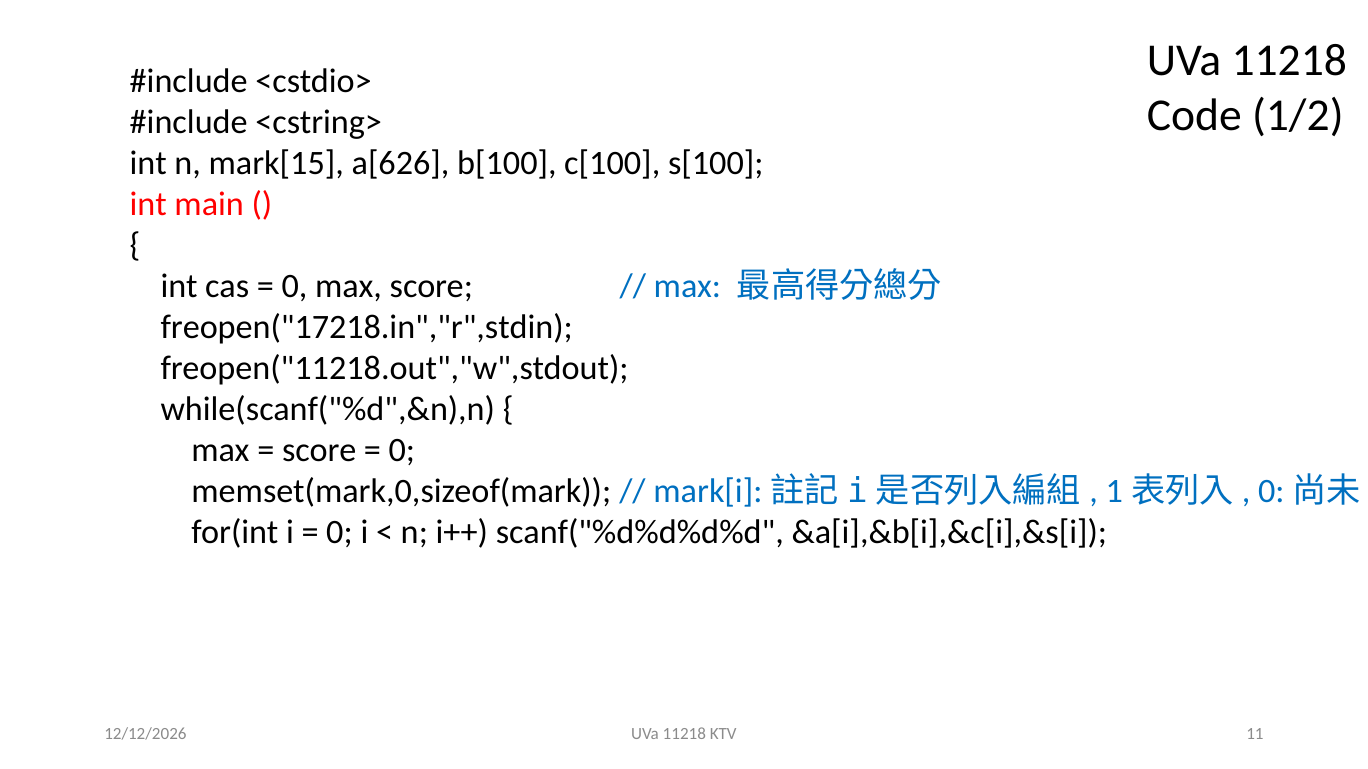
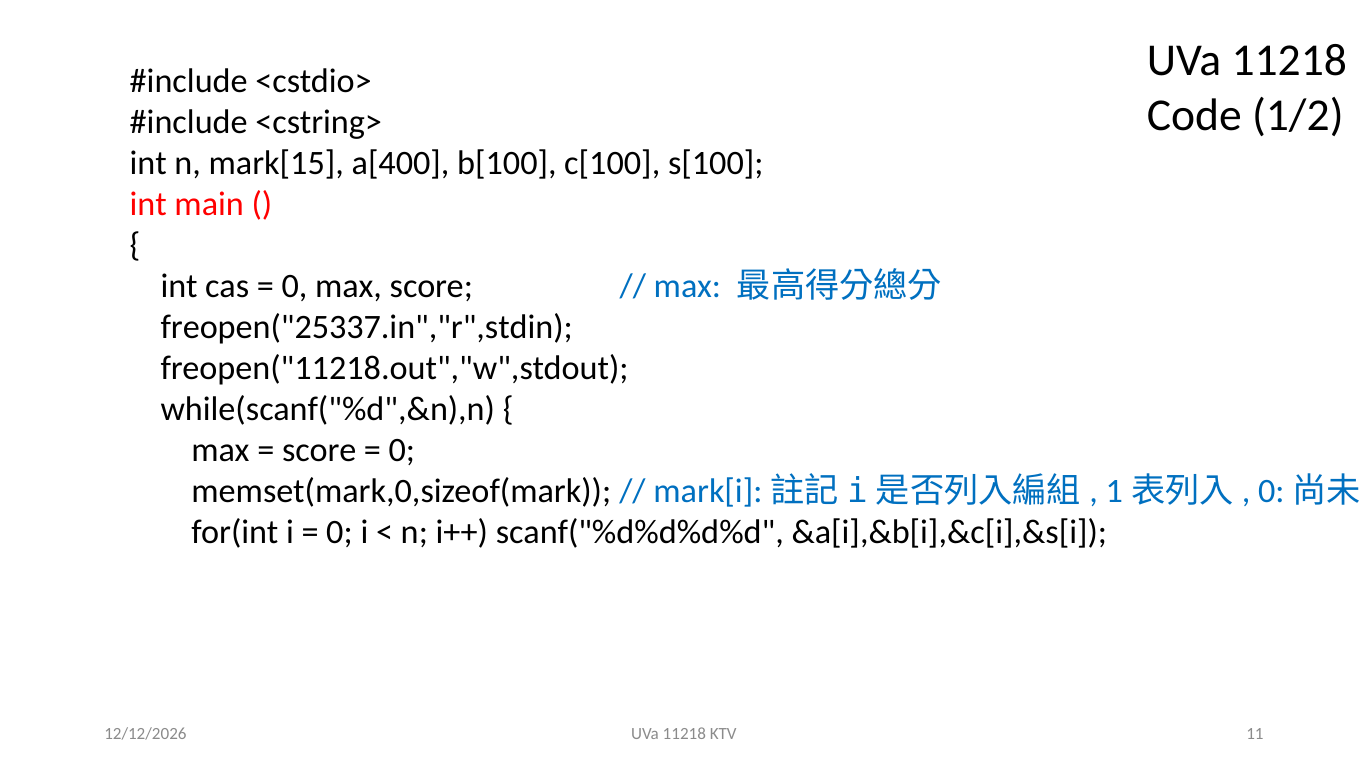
a[626: a[626 -> a[400 (401, 164)
freopen("17218.in","r",stdin: freopen("17218.in","r",stdin -> freopen("25337.in","r",stdin (367, 328)
